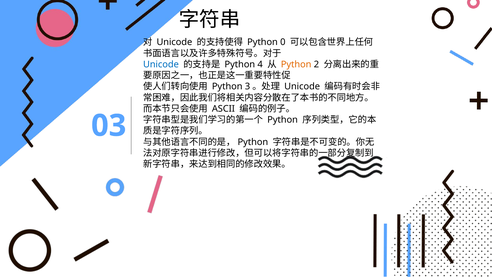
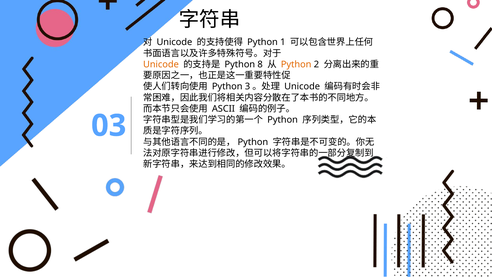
0: 0 -> 1 (283, 42)
Unicode colour: blue -> orange (161, 64)
4: 4 -> 8 (260, 64)
